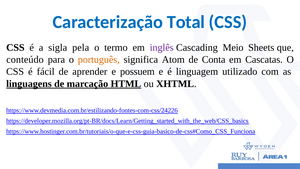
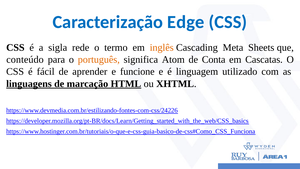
Total: Total -> Edge (186, 22)
pela: pela -> rede (81, 48)
inglês colour: purple -> orange (162, 48)
Meio: Meio -> Meta (233, 48)
possuem: possuem -> funcione (137, 72)
